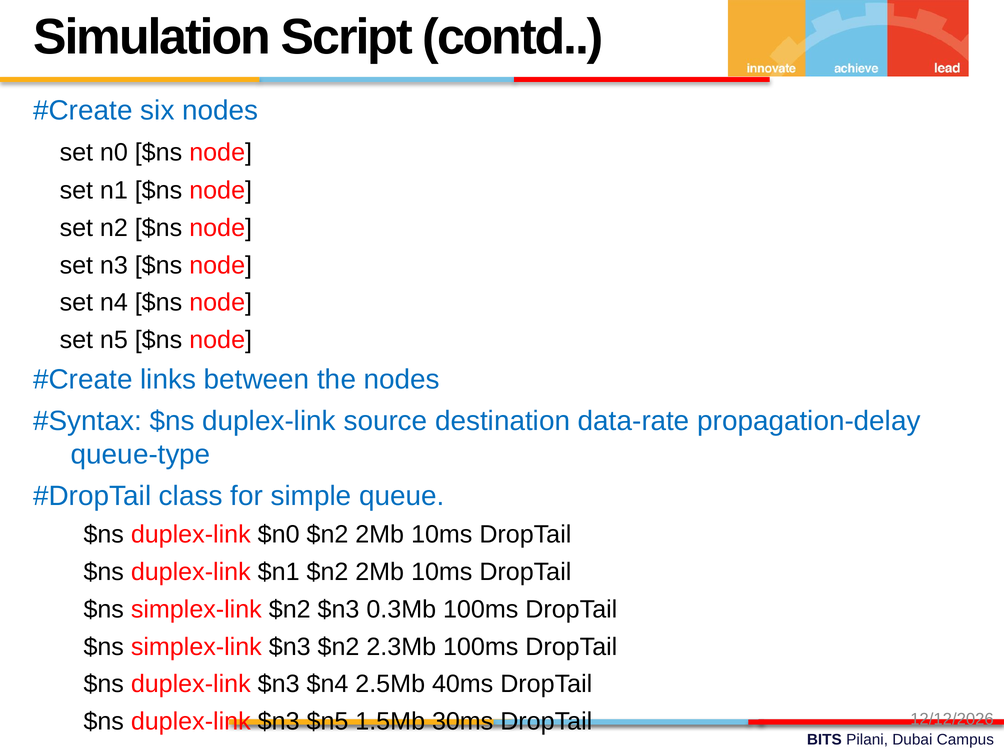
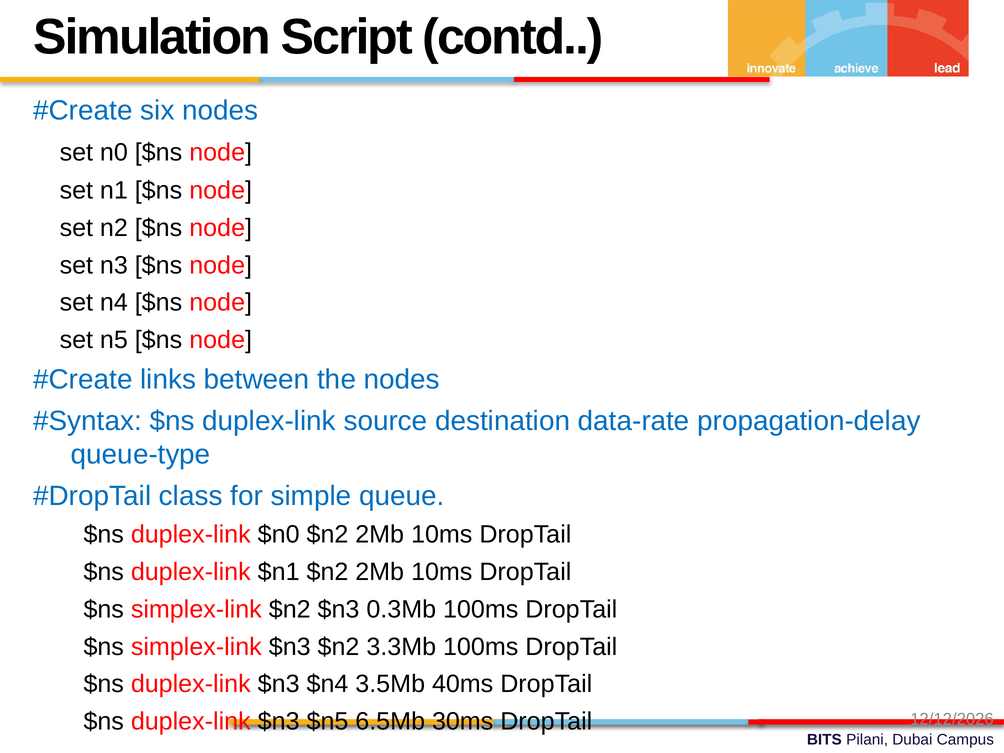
2.3Mb: 2.3Mb -> 3.3Mb (401, 647)
2.5Mb: 2.5Mb -> 3.5Mb (390, 684)
1.5Mb: 1.5Mb -> 6.5Mb (390, 721)
